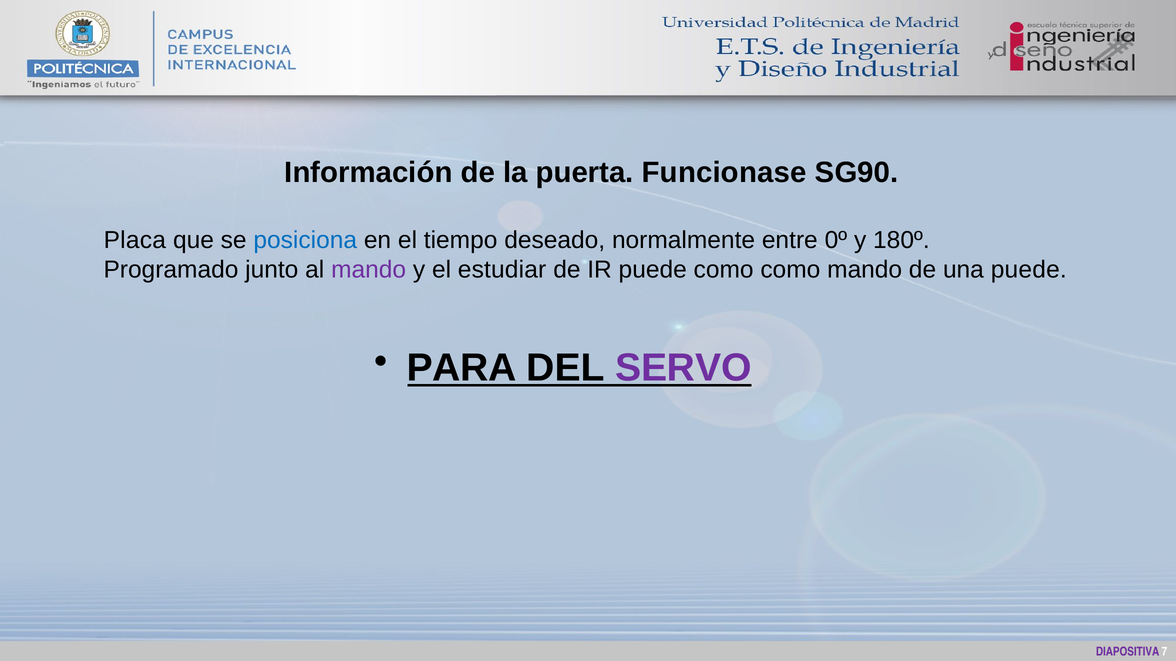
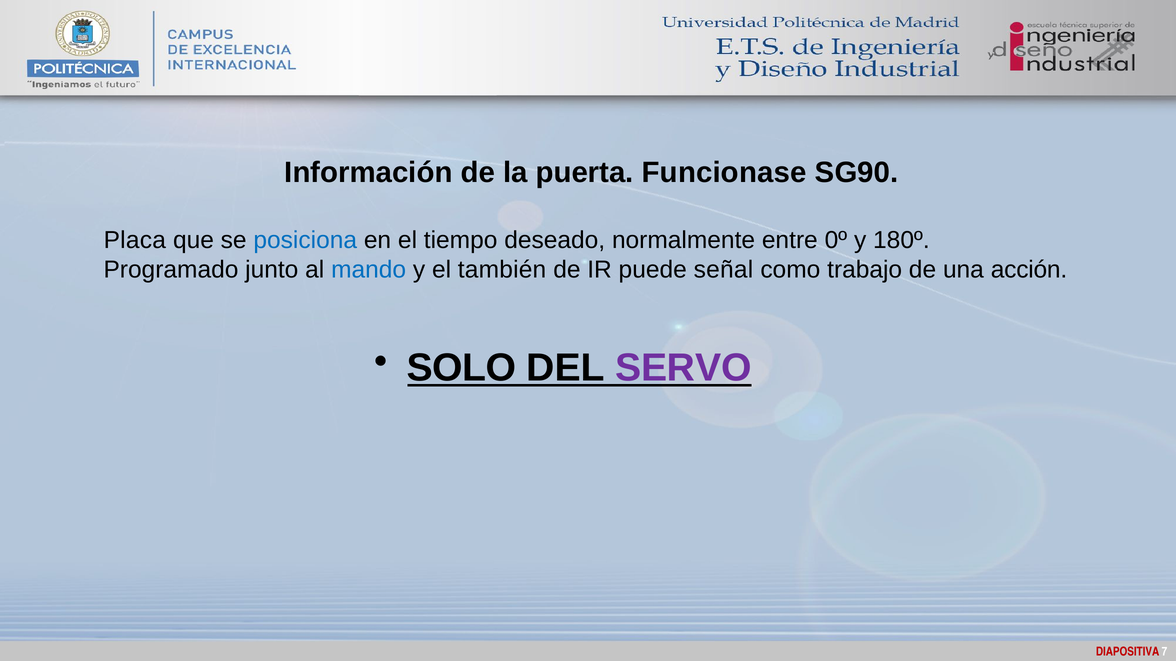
mando colour: purple -> blue (369, 270)
estudiar: estudiar -> también (502, 270)
puede como: como -> señal (723, 270)
como mando: mando -> trabajo (865, 270)
una puede: puede -> acción (1029, 270)
PARA: PARA -> SOLO (462, 368)
DIAPOSITIVA colour: purple -> red (1128, 652)
